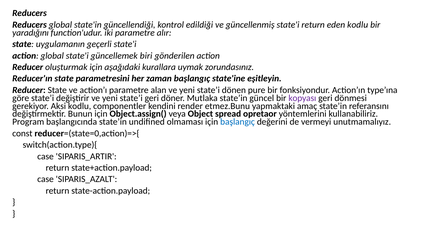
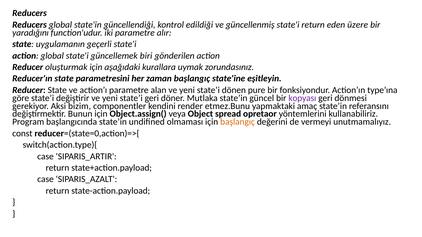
eden kodlu: kodlu -> üzere (358, 25)
Aksi kodlu: kodlu -> bizim (80, 106)
başlangıç colour: blue -> orange (238, 122)
